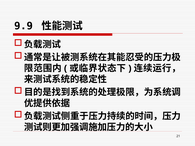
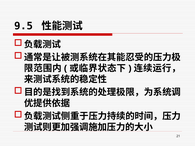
9.9: 9.9 -> 9.5 (23, 26)
